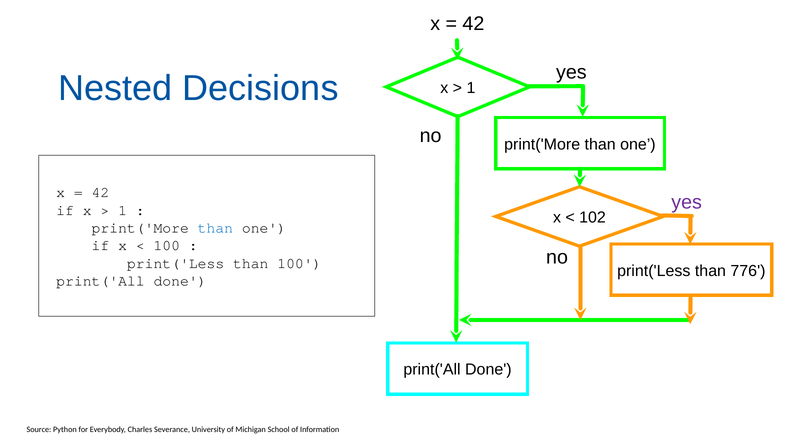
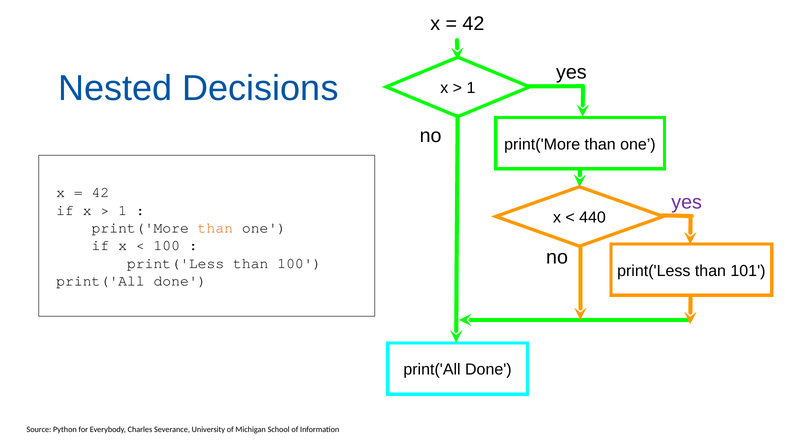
102: 102 -> 440 (593, 218)
than colour: blue -> orange (215, 228)
776: 776 -> 101 (748, 271)
